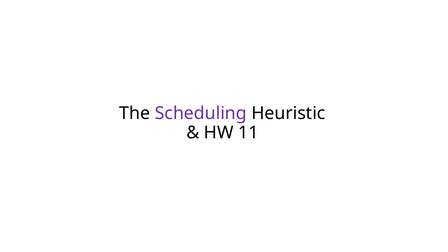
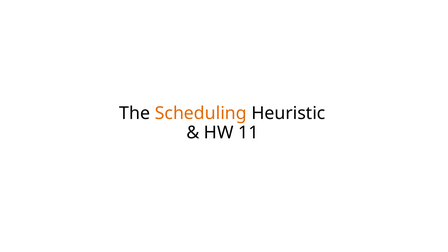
Scheduling colour: purple -> orange (201, 113)
